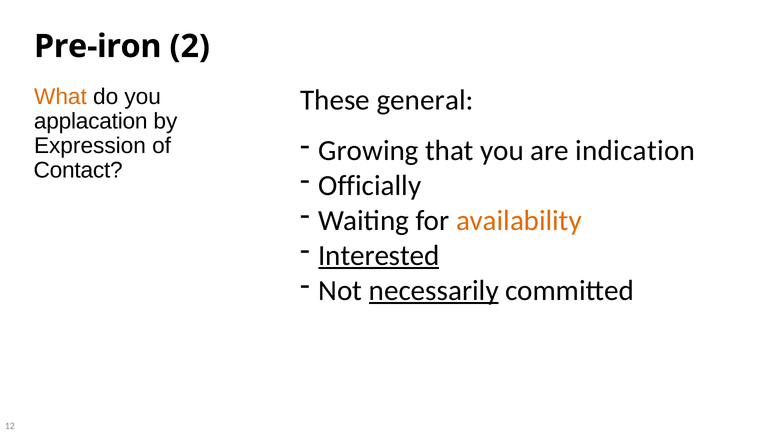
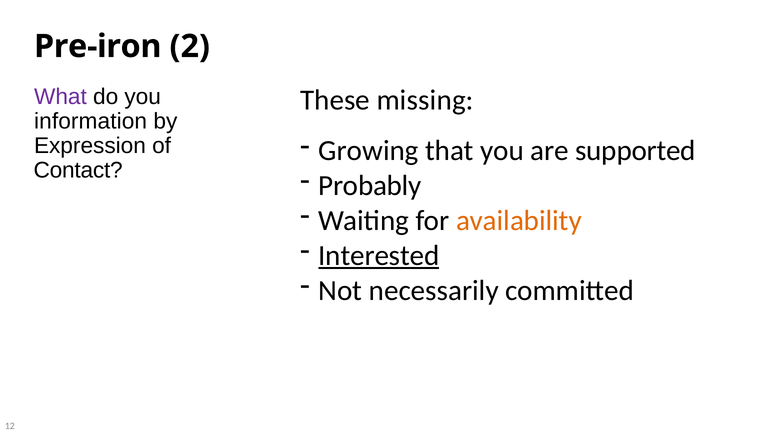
What colour: orange -> purple (60, 97)
general: general -> missing (425, 100)
applacation: applacation -> information (91, 121)
indication: indication -> supported (635, 151)
Officially: Officially -> Probably (370, 186)
necessarily underline: present -> none (434, 290)
